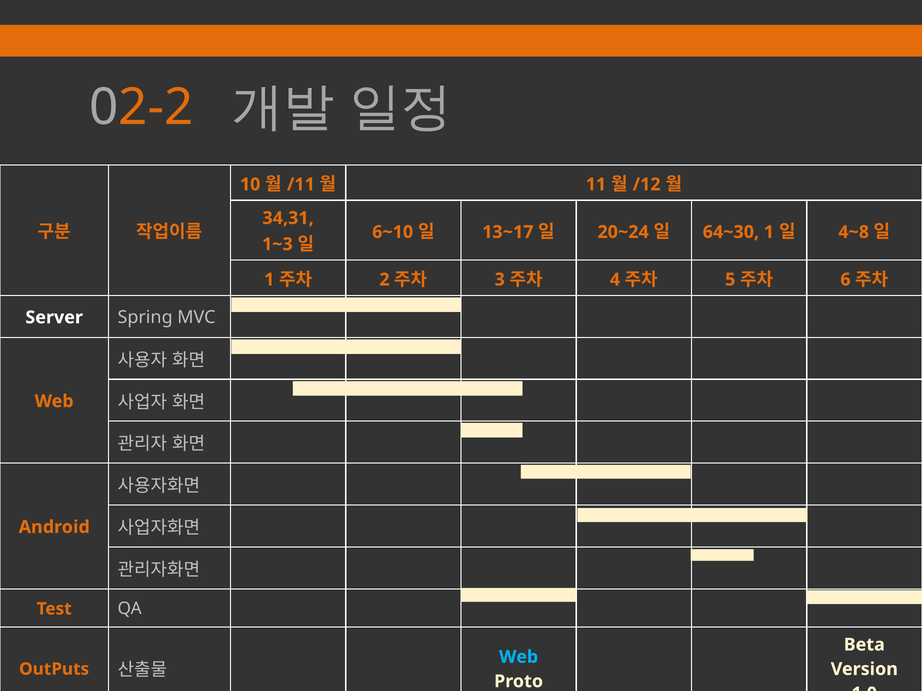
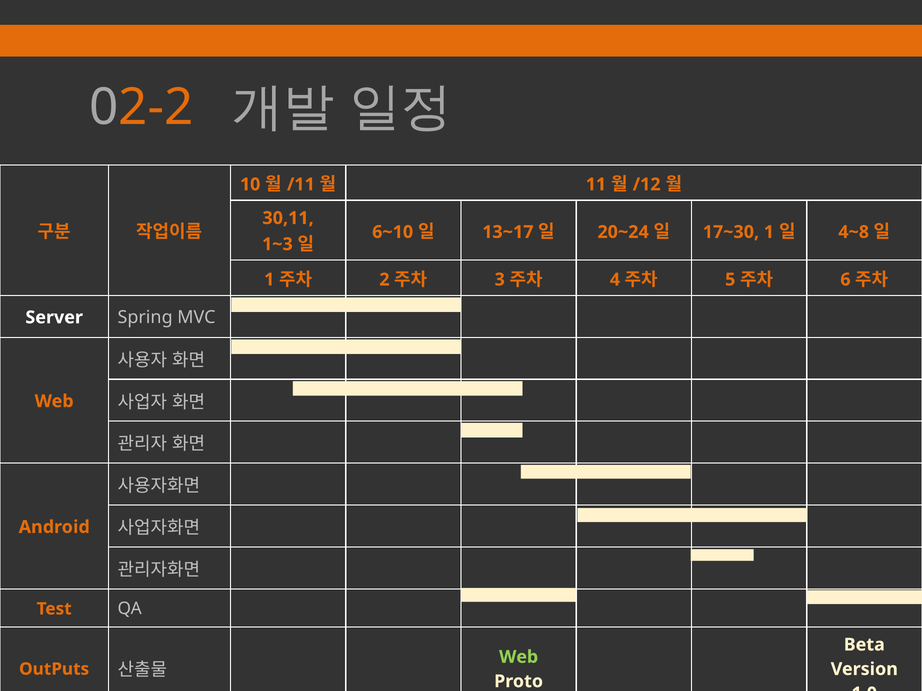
34,31: 34,31 -> 30,11 (288, 218)
64~30: 64~30 -> 17~30 (731, 232)
Web colour: light blue -> light green (519, 657)
